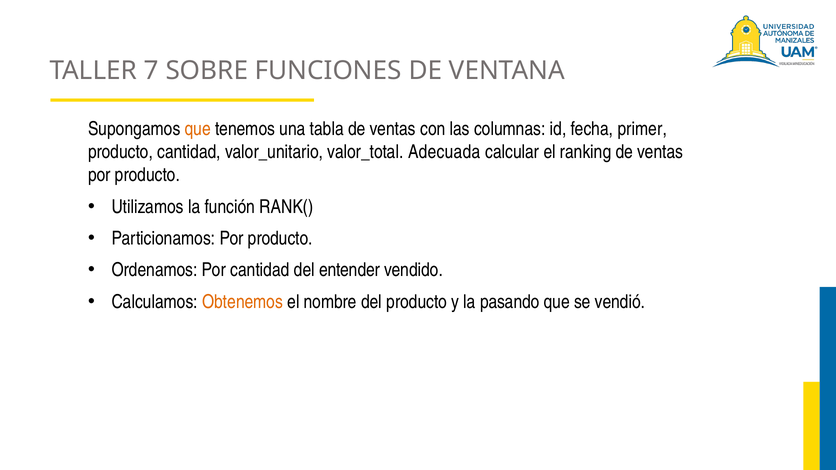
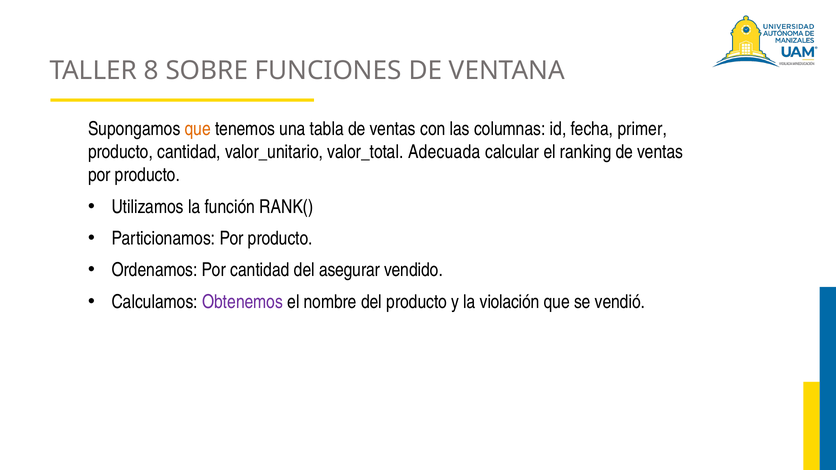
7: 7 -> 8 (151, 71)
entender: entender -> asegurar (349, 270)
Obtenemos colour: orange -> purple (243, 302)
pasando: pasando -> violación (510, 302)
